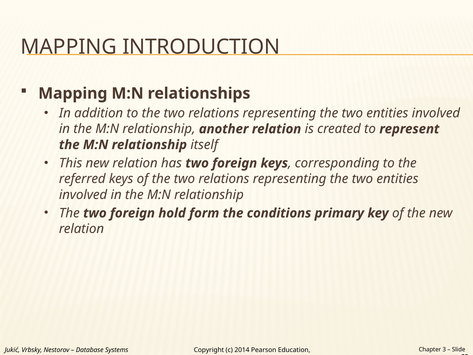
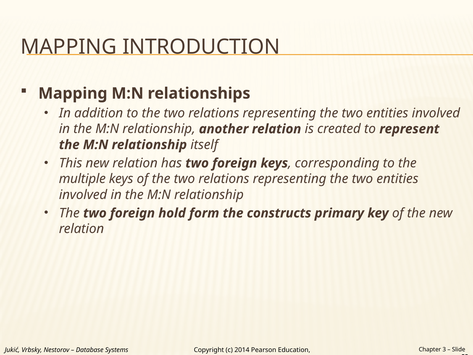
referred: referred -> multiple (82, 179)
conditions: conditions -> constructs (279, 213)
